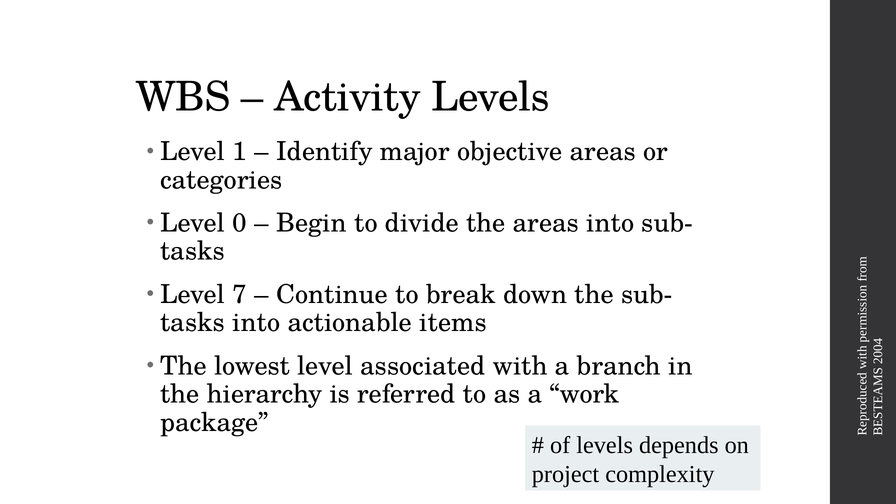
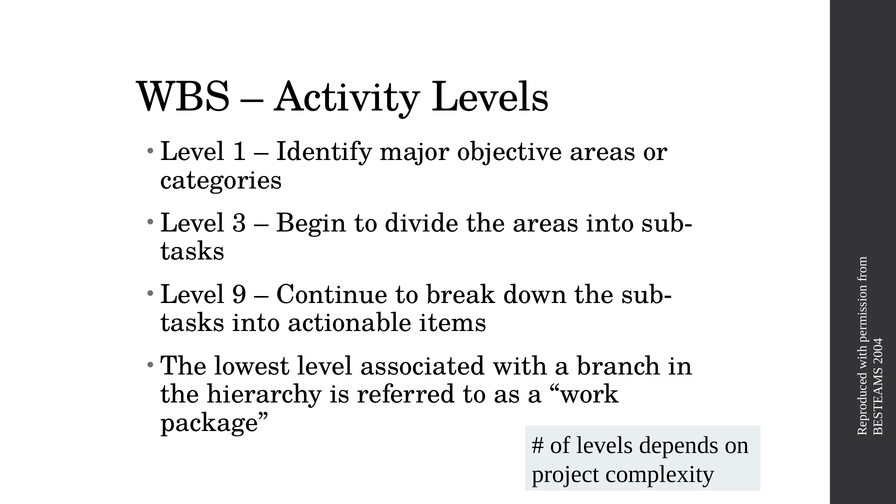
Level 0: 0 -> 3 (240, 223)
7: 7 -> 9 (240, 295)
